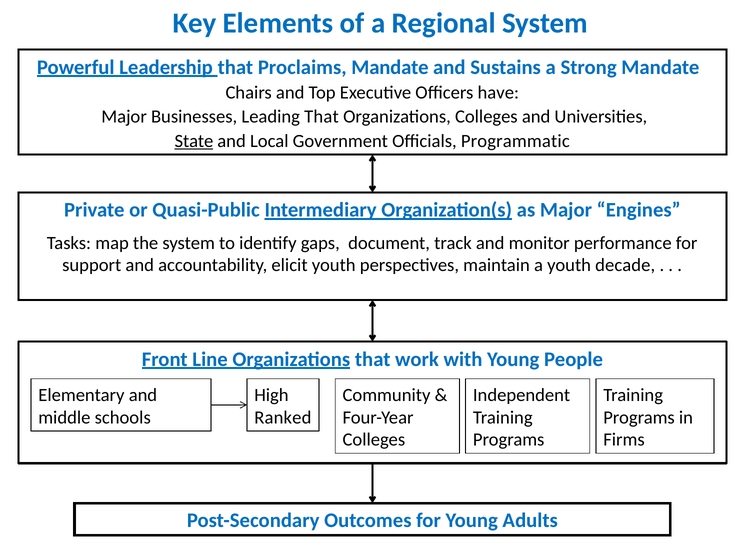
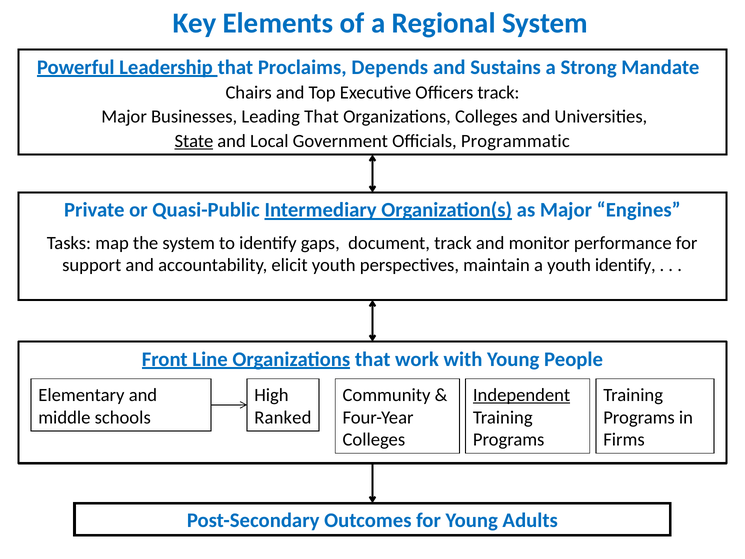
Proclaims Mandate: Mandate -> Depends (390, 67)
Officers have: have -> track (498, 93)
youth decade: decade -> identify (625, 265)
Independent underline: none -> present (522, 395)
